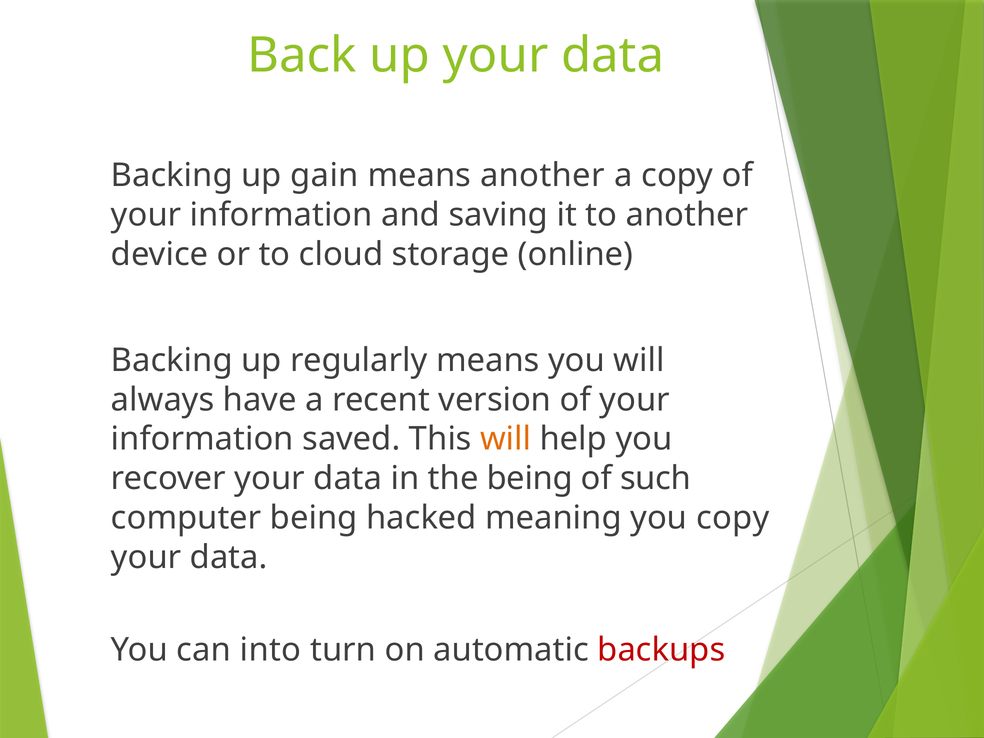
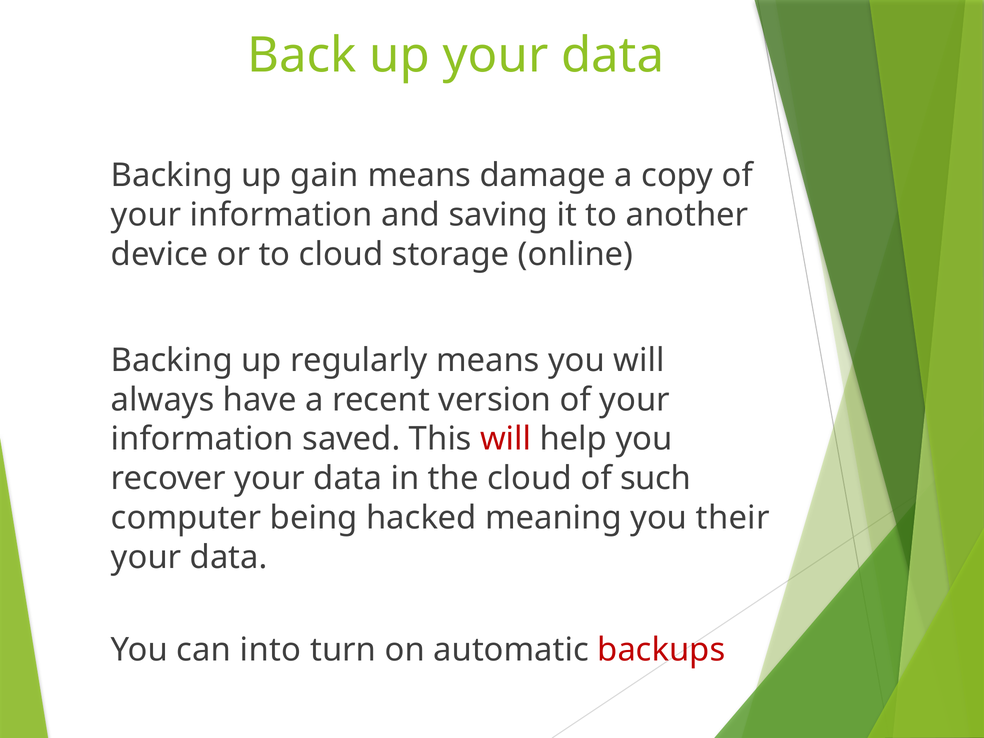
means another: another -> damage (543, 176)
will colour: orange -> red (506, 439)
the being: being -> cloud (530, 478)
you copy: copy -> their (733, 518)
